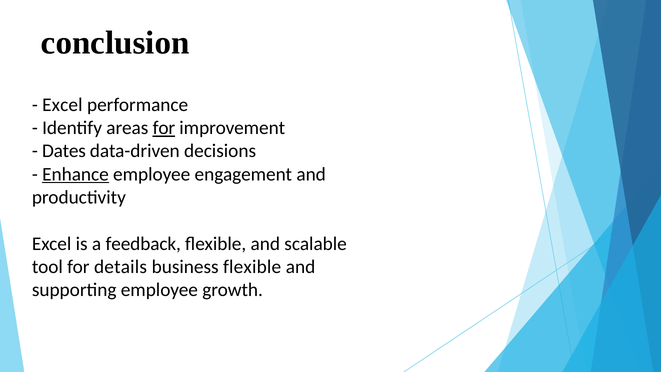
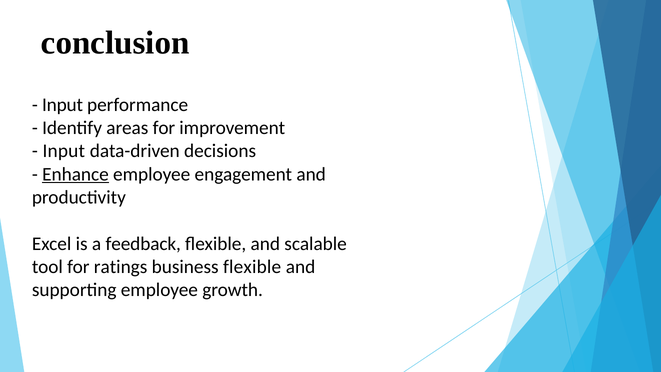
Excel: Excel -> Input (63, 105)
for underline: present -> none (164, 128)
Dates: Dates -> Input (64, 151)
details: details -> ratings (121, 267)
